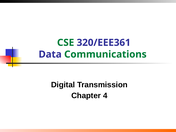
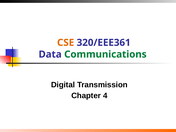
CSE colour: green -> orange (66, 43)
